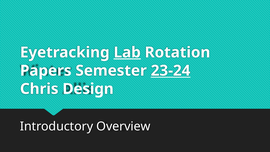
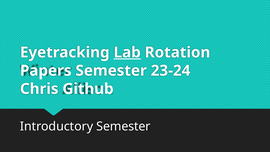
23-24 underline: present -> none (171, 71)
Design: Design -> Github (88, 89)
Introductory Overview: Overview -> Semester (123, 126)
